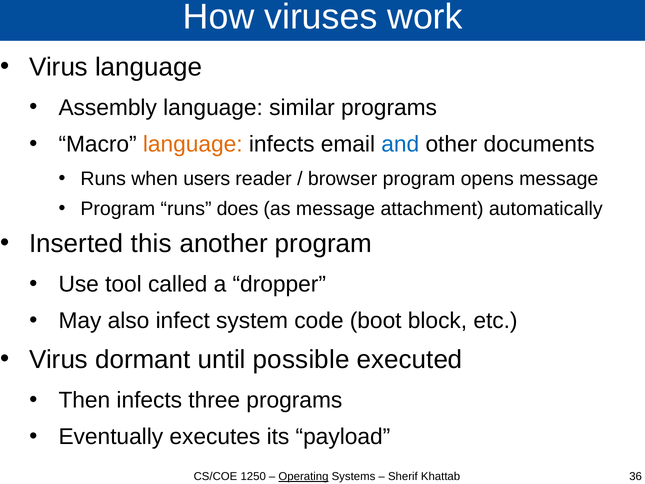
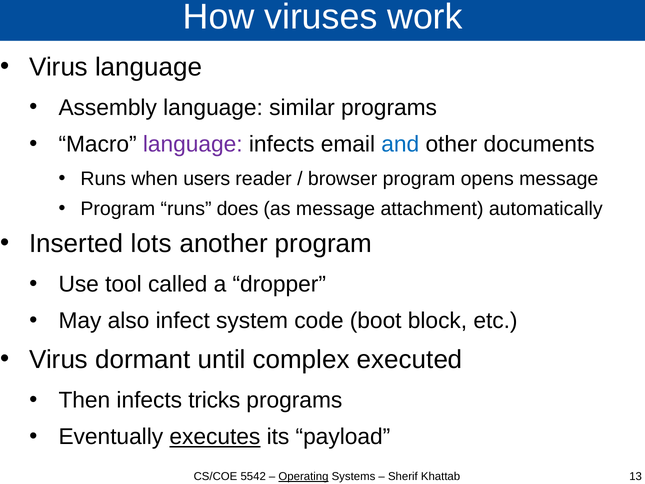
language colour: orange -> purple (193, 144)
this: this -> lots (151, 244)
possible: possible -> complex (301, 359)
three: three -> tricks (214, 400)
executes underline: none -> present (215, 437)
1250: 1250 -> 5542 (253, 476)
36: 36 -> 13 (636, 476)
